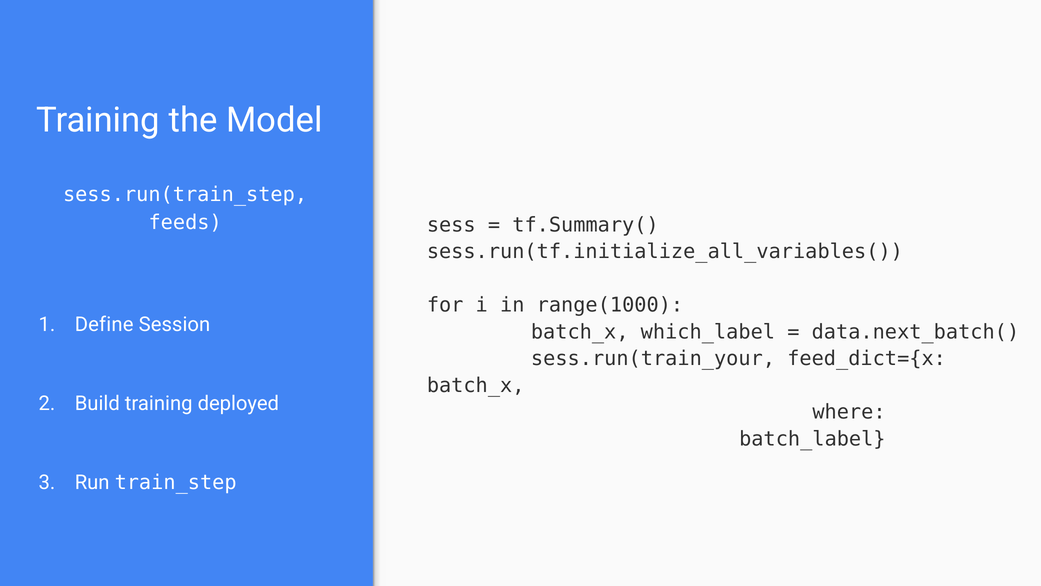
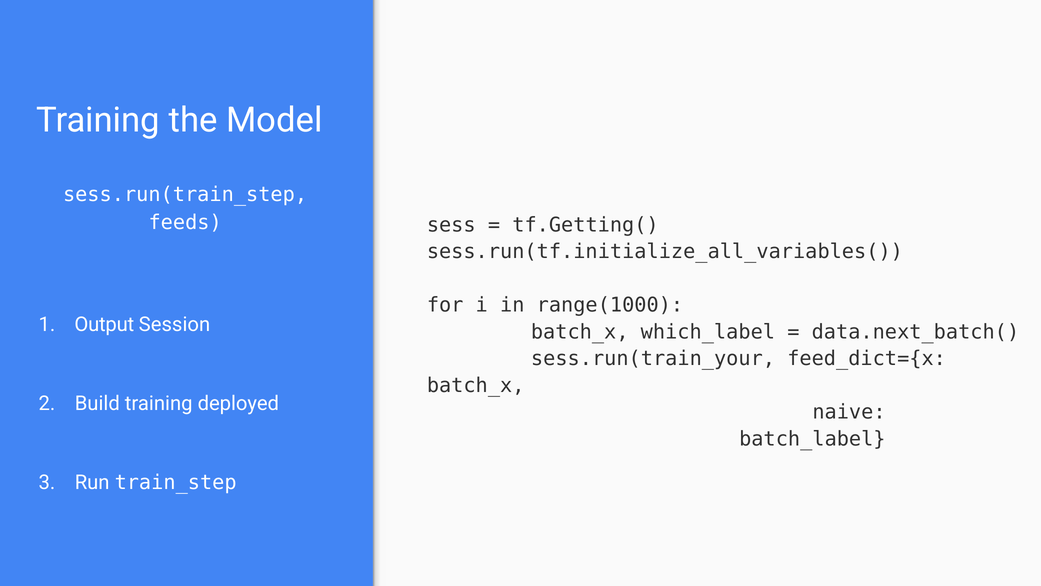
tf.Summary(: tf.Summary( -> tf.Getting( (586, 225)
Define: Define -> Output (104, 324)
where: where -> naive (849, 412)
